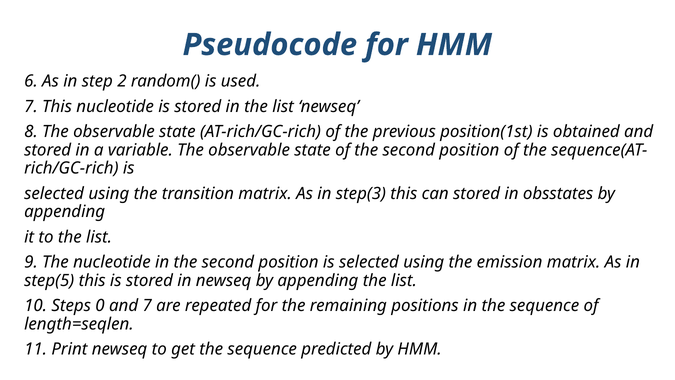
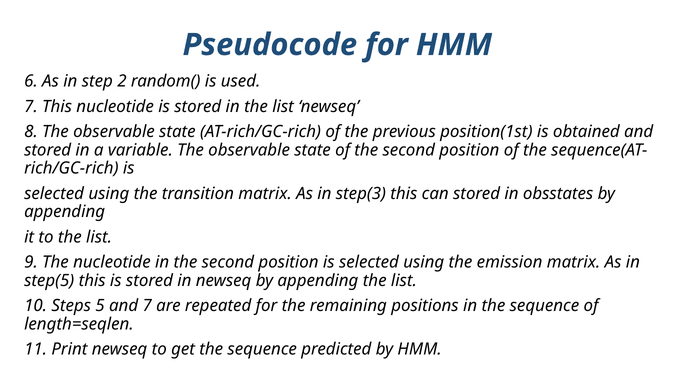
0: 0 -> 5 (100, 306)
